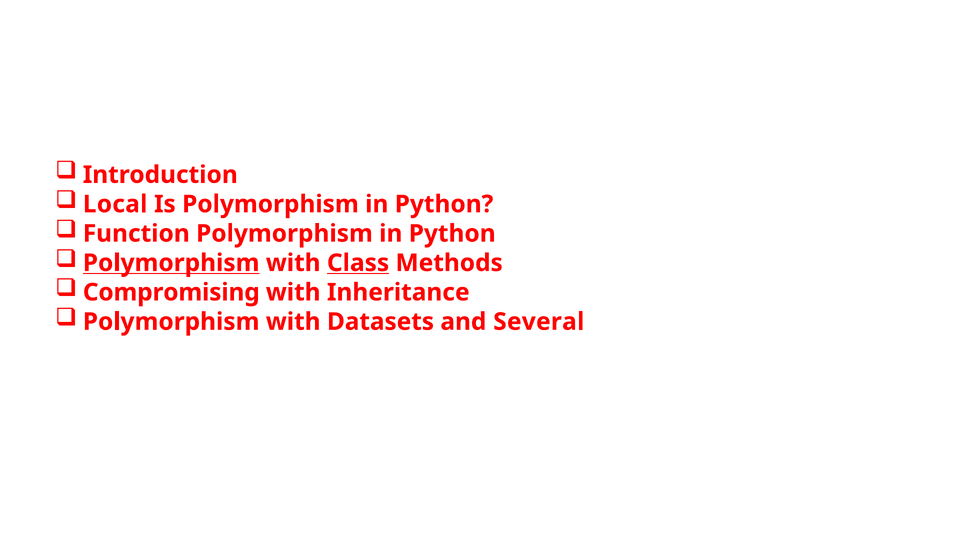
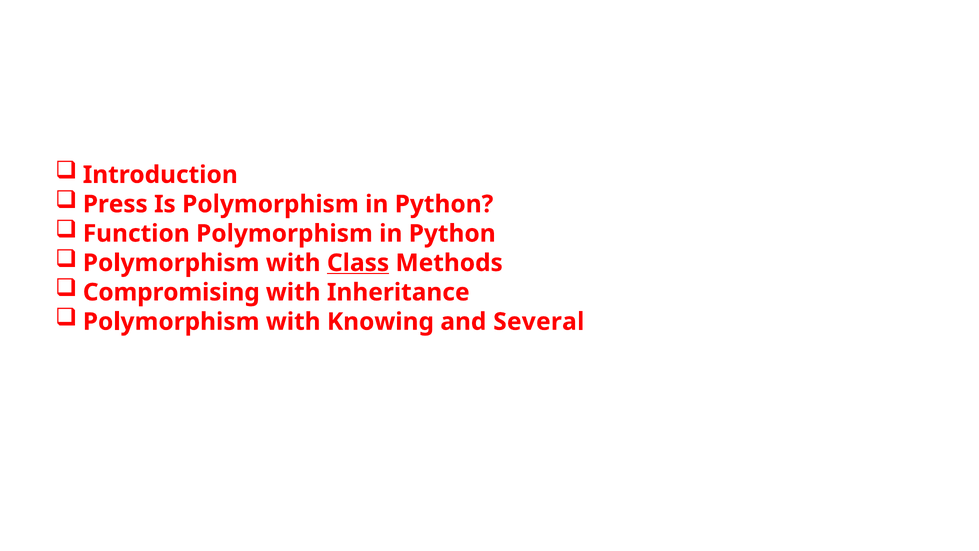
Local: Local -> Press (115, 204)
Polymorphism underline: present -> none (171, 263)
Datasets: Datasets -> Knowing (380, 322)
